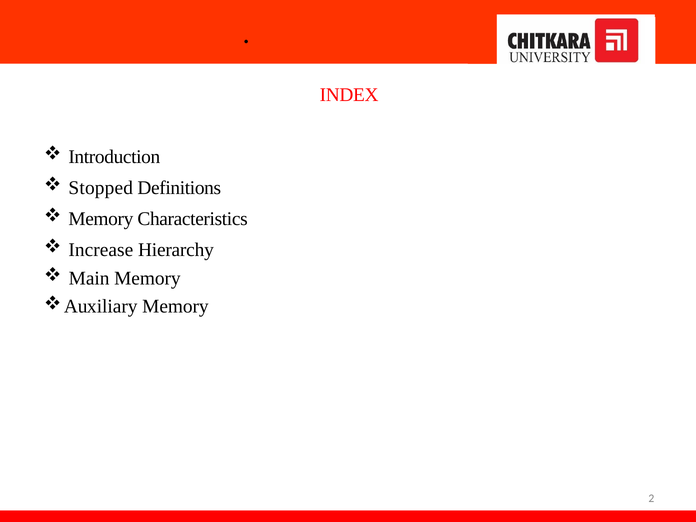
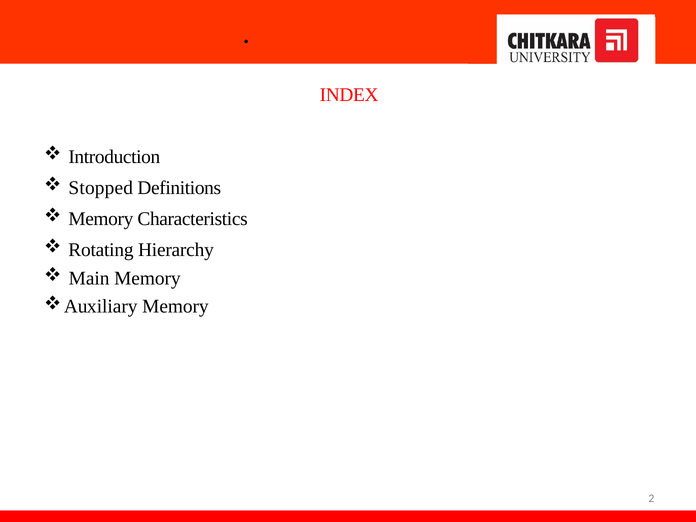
Increase: Increase -> Rotating (101, 250)
